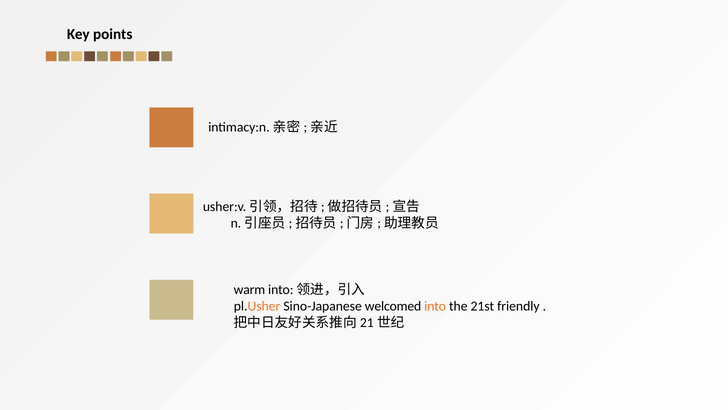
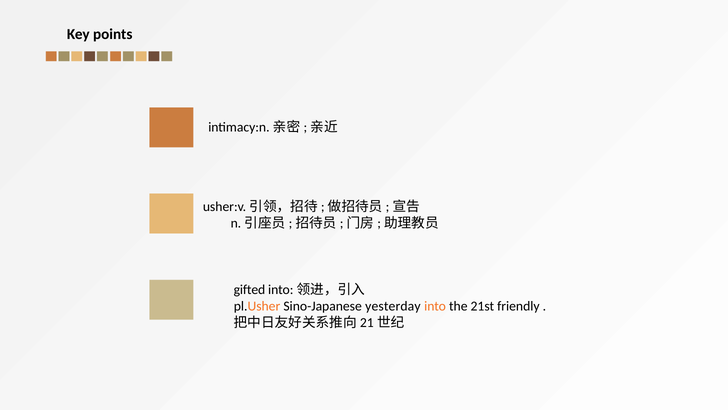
warm: warm -> gifted (249, 289)
welcomed: welcomed -> yesterday (393, 306)
